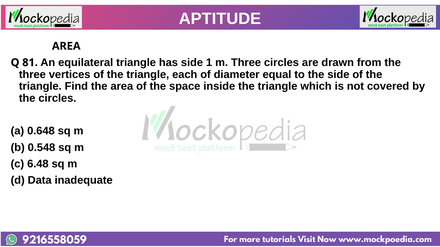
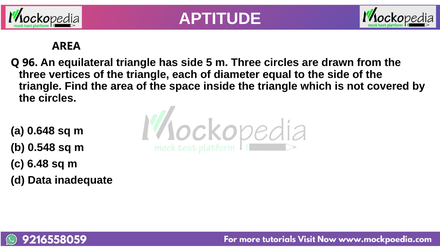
81: 81 -> 96 (29, 63)
1: 1 -> 5 (209, 63)
